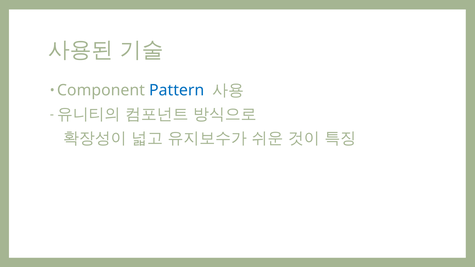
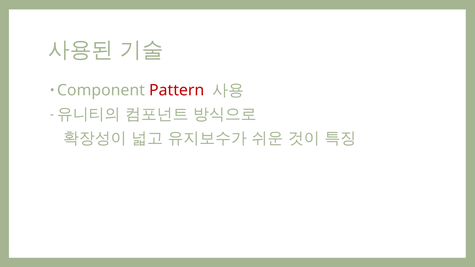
Pattern colour: blue -> red (177, 90)
